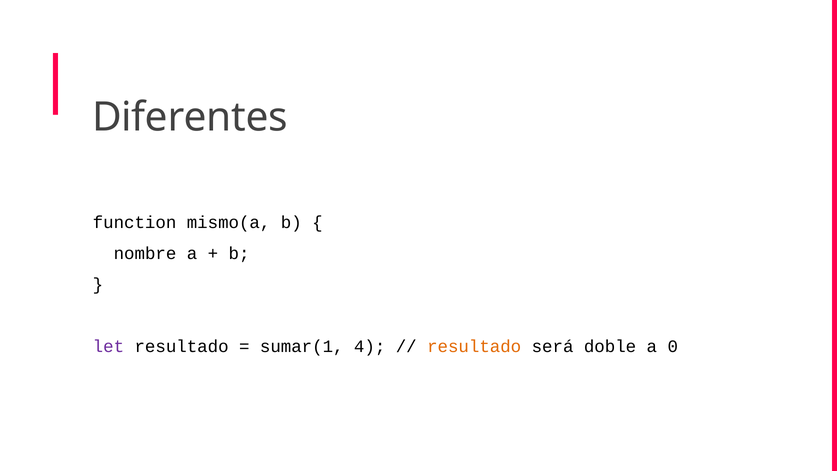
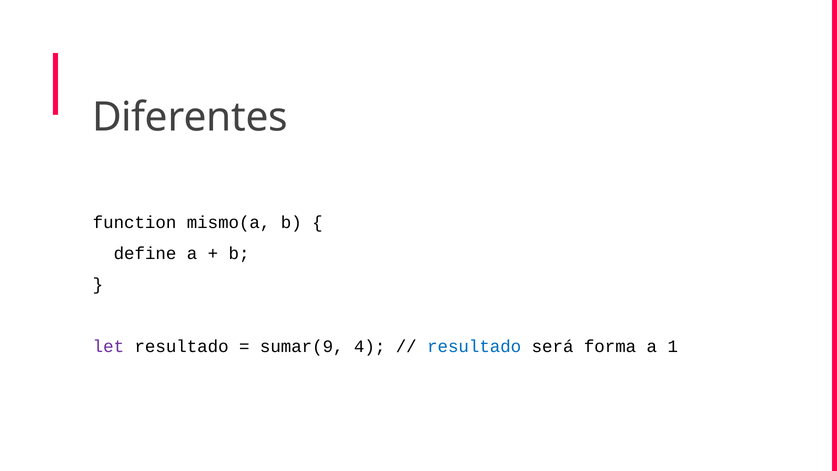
nombre: nombre -> define (145, 253)
sumar(1: sumar(1 -> sumar(9 (302, 346)
resultado colour: orange -> blue (474, 346)
doble: doble -> forma (610, 346)
0: 0 -> 1 (673, 346)
